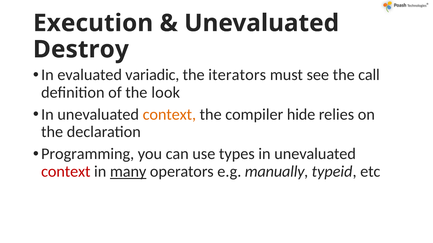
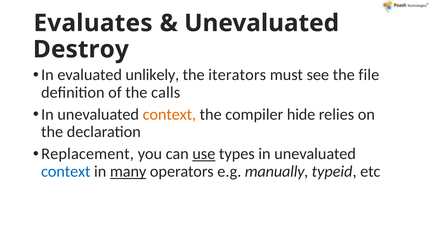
Execution: Execution -> Evaluates (93, 23)
variadic: variadic -> unlikely (152, 75)
call: call -> file (369, 75)
look: look -> calls (166, 93)
Programming: Programming -> Replacement (88, 154)
use underline: none -> present (204, 154)
context colour: red -> blue (66, 172)
